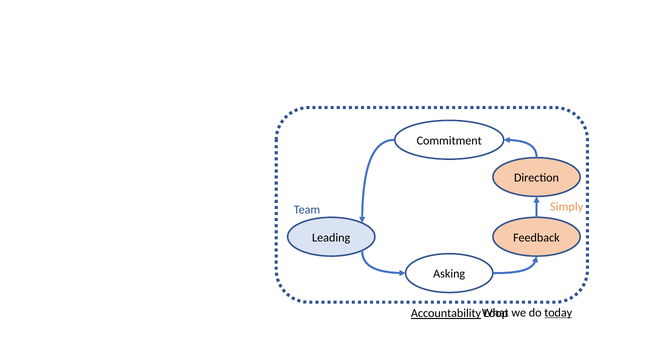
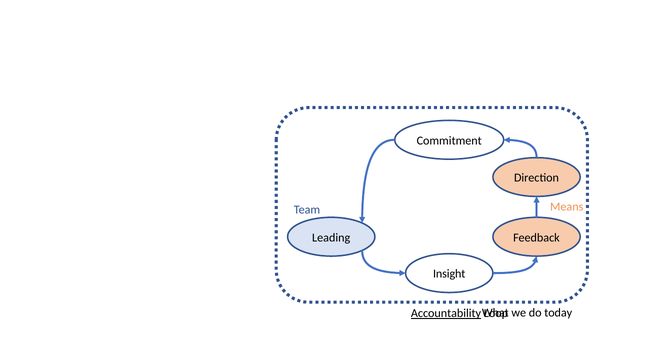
Simply: Simply -> Means (567, 207)
Asking: Asking -> Insight (449, 274)
today underline: present -> none (558, 313)
